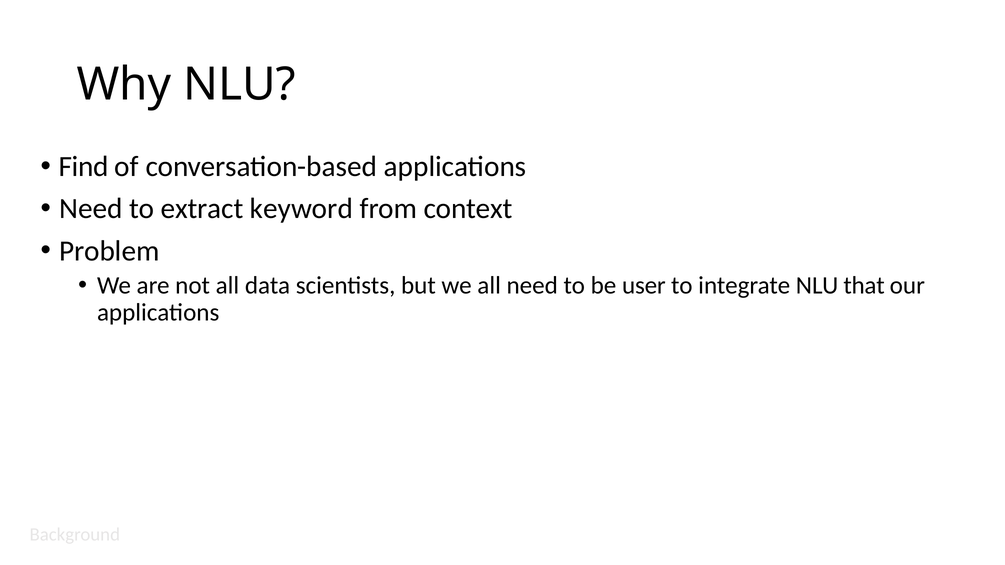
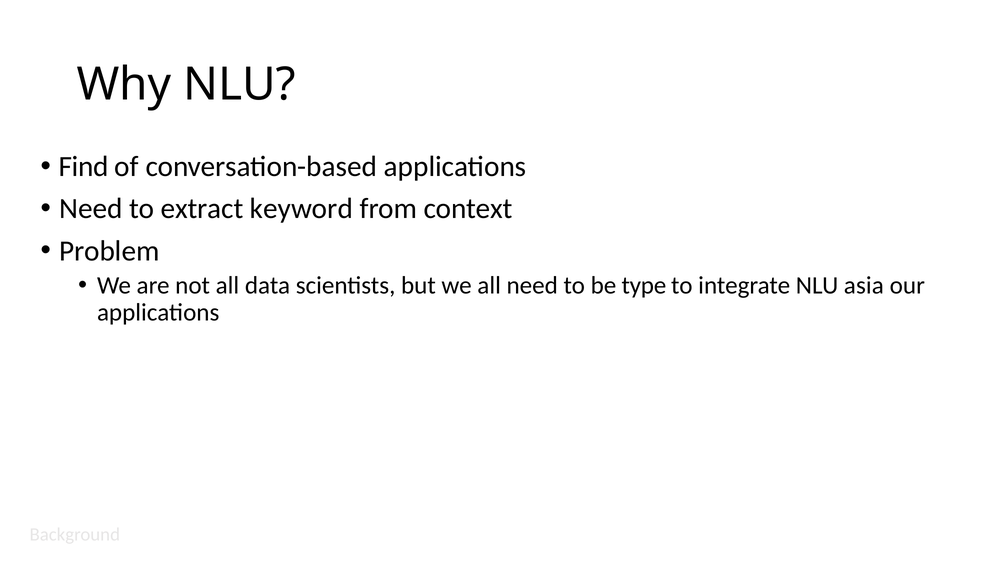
user: user -> type (644, 286)
that: that -> asia (864, 286)
